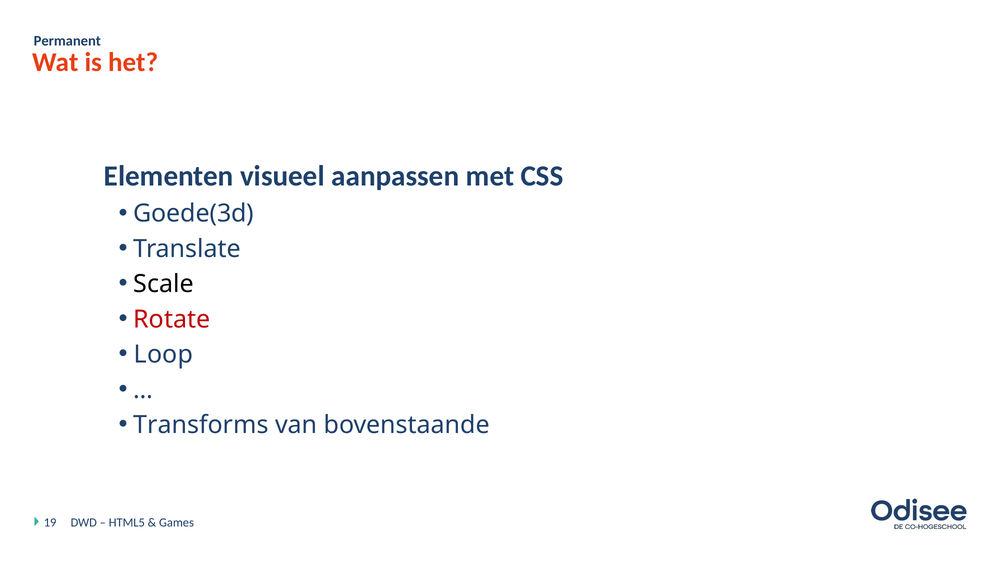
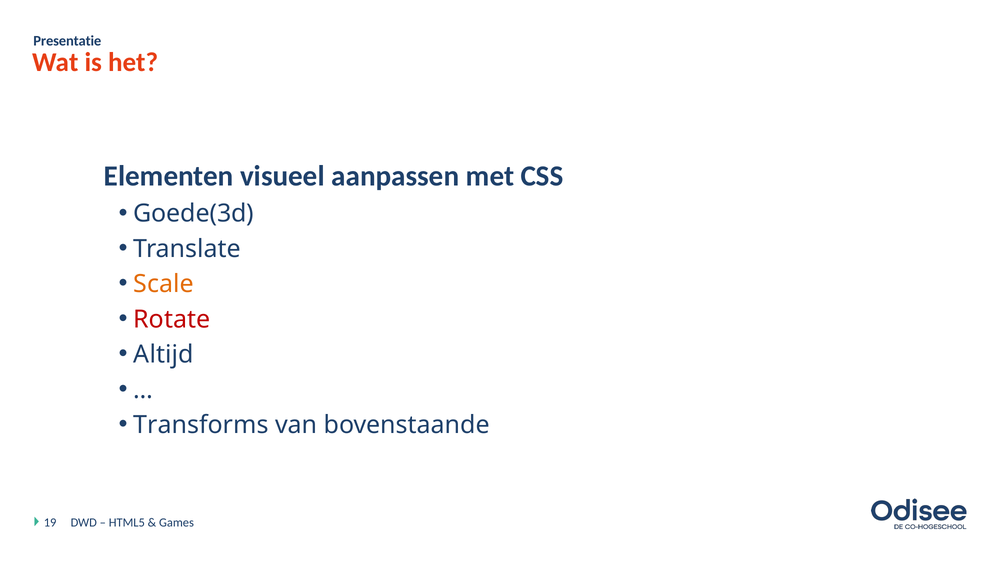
Permanent: Permanent -> Presentatie (67, 41)
Scale colour: black -> orange (164, 284)
Loop: Loop -> Altijd (164, 354)
